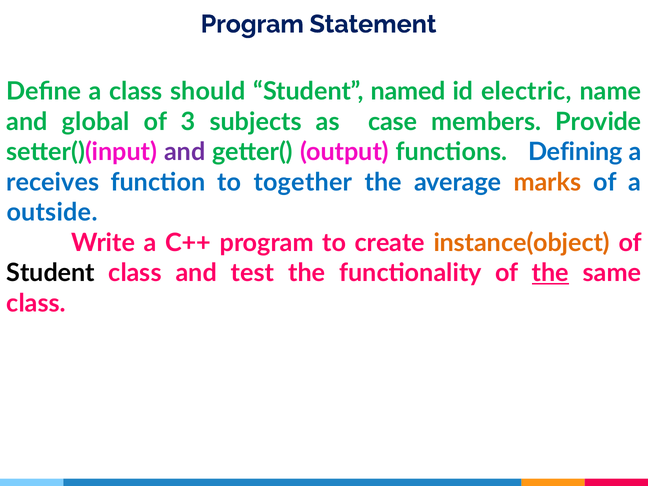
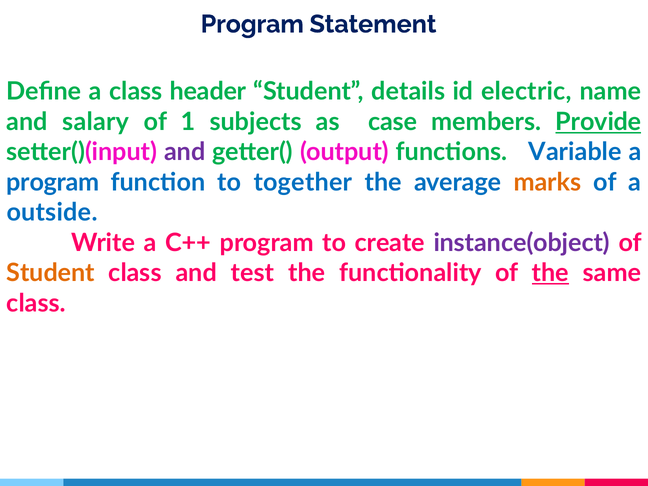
should: should -> header (208, 91)
named: named -> details (408, 91)
global: global -> salary (96, 122)
3: 3 -> 1 (188, 122)
Provide underline: none -> present (598, 122)
Defining: Defining -> Variable (575, 152)
receives: receives -> program (53, 182)
instance(object colour: orange -> purple (522, 243)
Student colour: black -> orange (50, 273)
